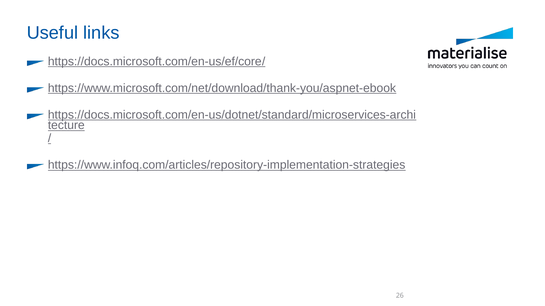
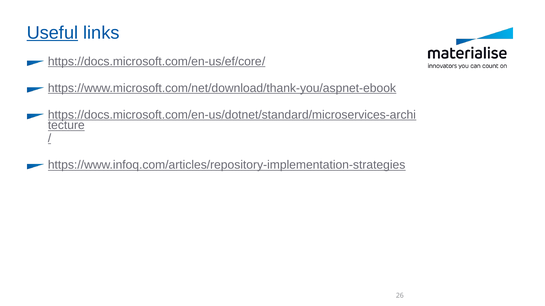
Useful underline: none -> present (52, 33)
